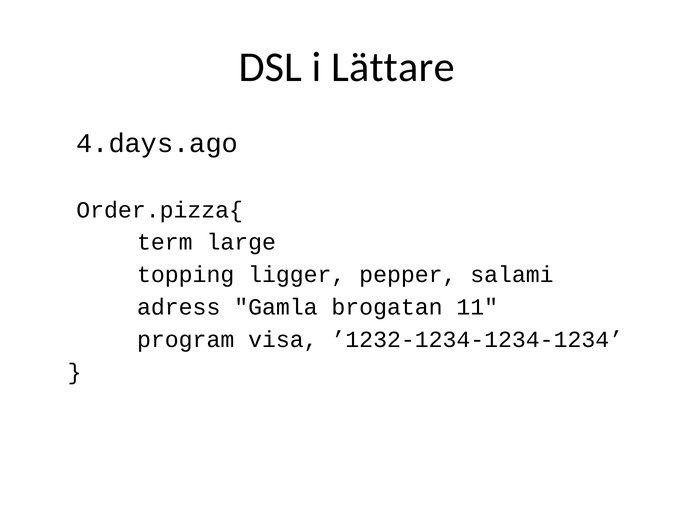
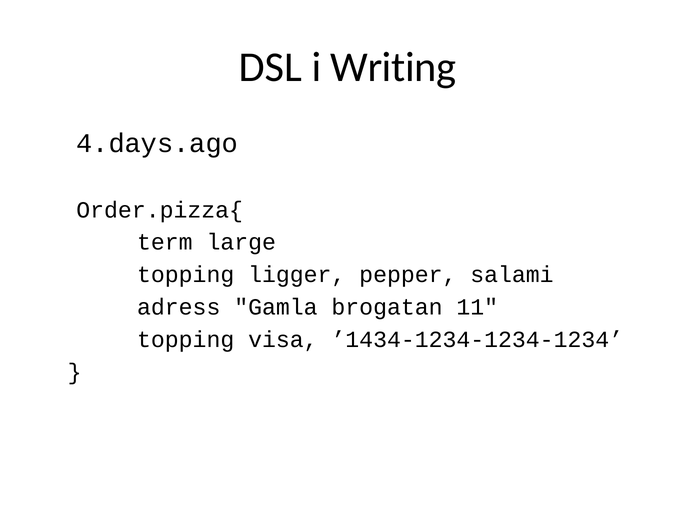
Lättare: Lättare -> Writing (393, 67)
program: program -> topping (186, 339)
’1232-1234-1234-1234: ’1232-1234-1234-1234 -> ’1434-1234-1234-1234 (477, 339)
